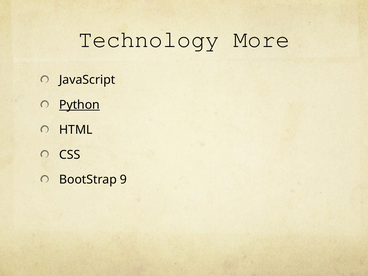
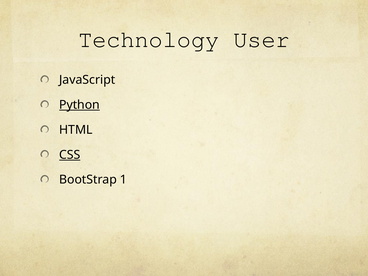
More: More -> User (262, 39)
CSS underline: none -> present (70, 155)
9: 9 -> 1 (123, 180)
